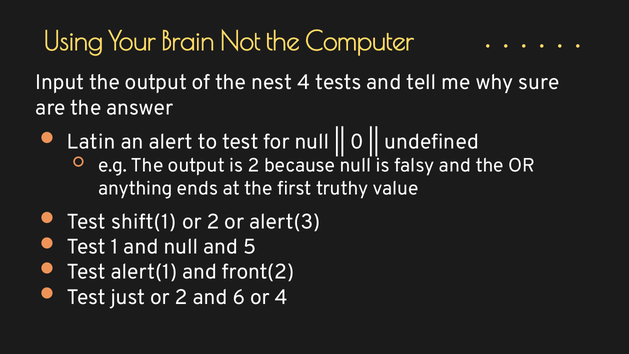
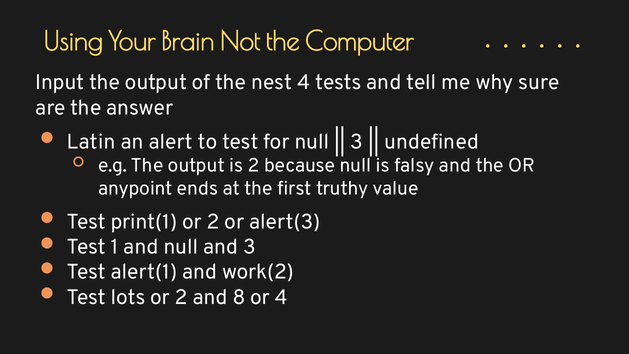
0: 0 -> 3 (357, 142)
anything: anything -> anypoint (135, 189)
shift(1: shift(1 -> print(1 (144, 222)
and 5: 5 -> 3 (249, 247)
front(2: front(2 -> work(2 (258, 272)
just: just -> lots (128, 297)
6: 6 -> 8 (239, 297)
